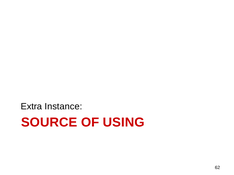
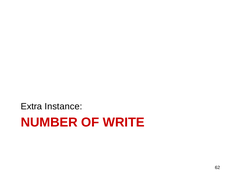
SOURCE: SOURCE -> NUMBER (49, 123)
USING: USING -> WRITE (124, 123)
